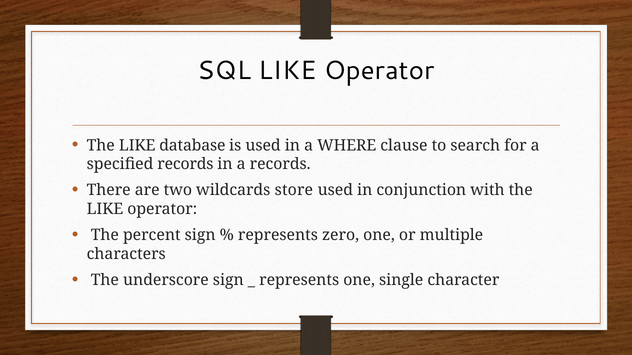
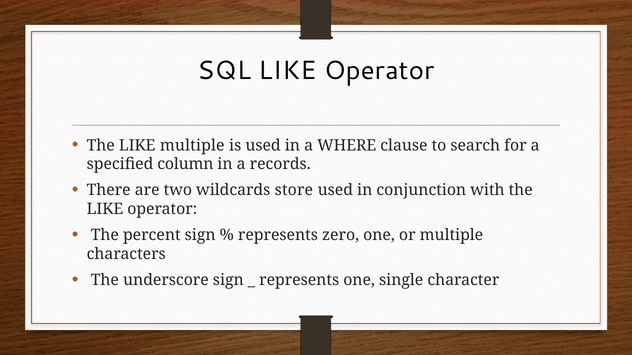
LIKE database: database -> multiple (192, 146)
specified records: records -> column (185, 164)
